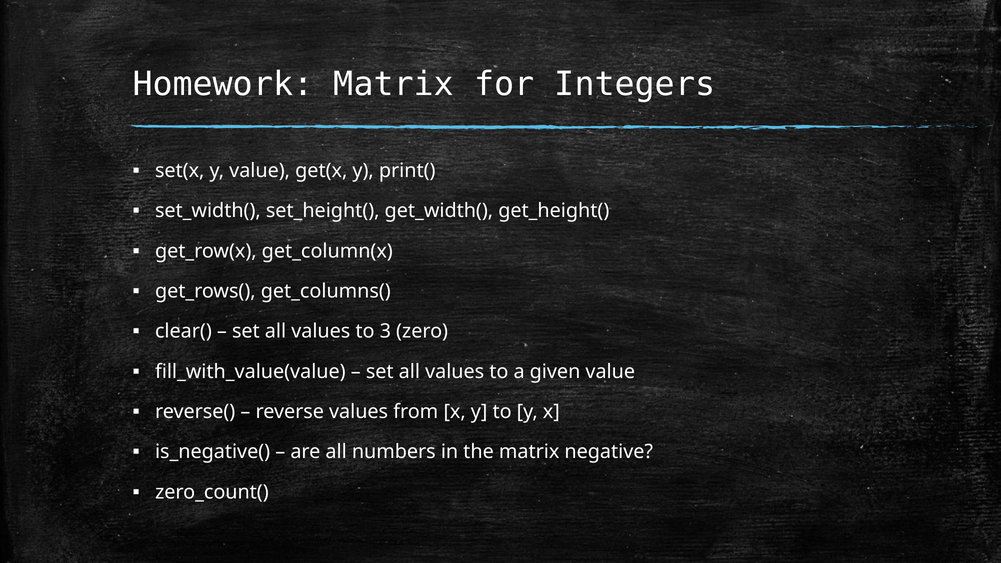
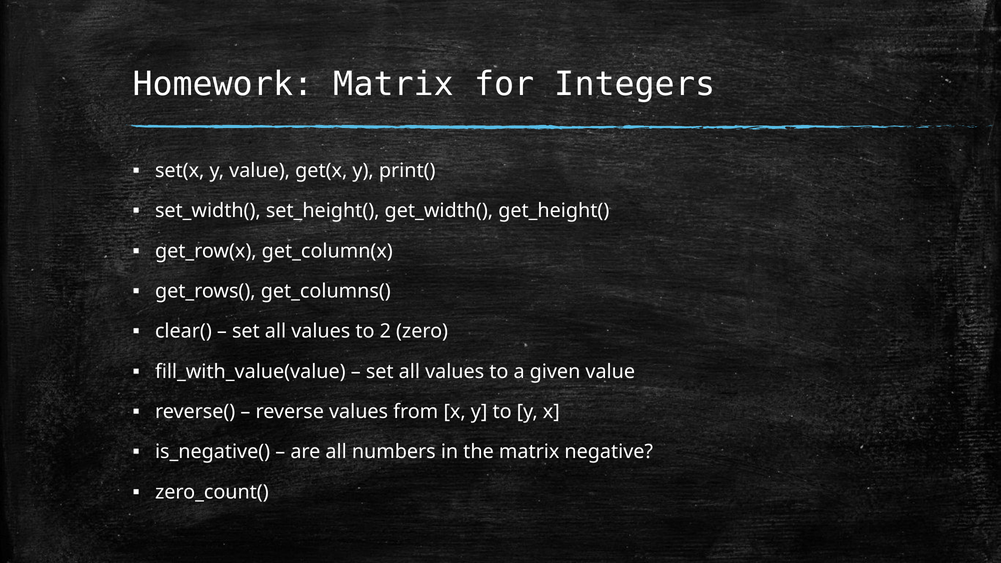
3: 3 -> 2 (385, 332)
